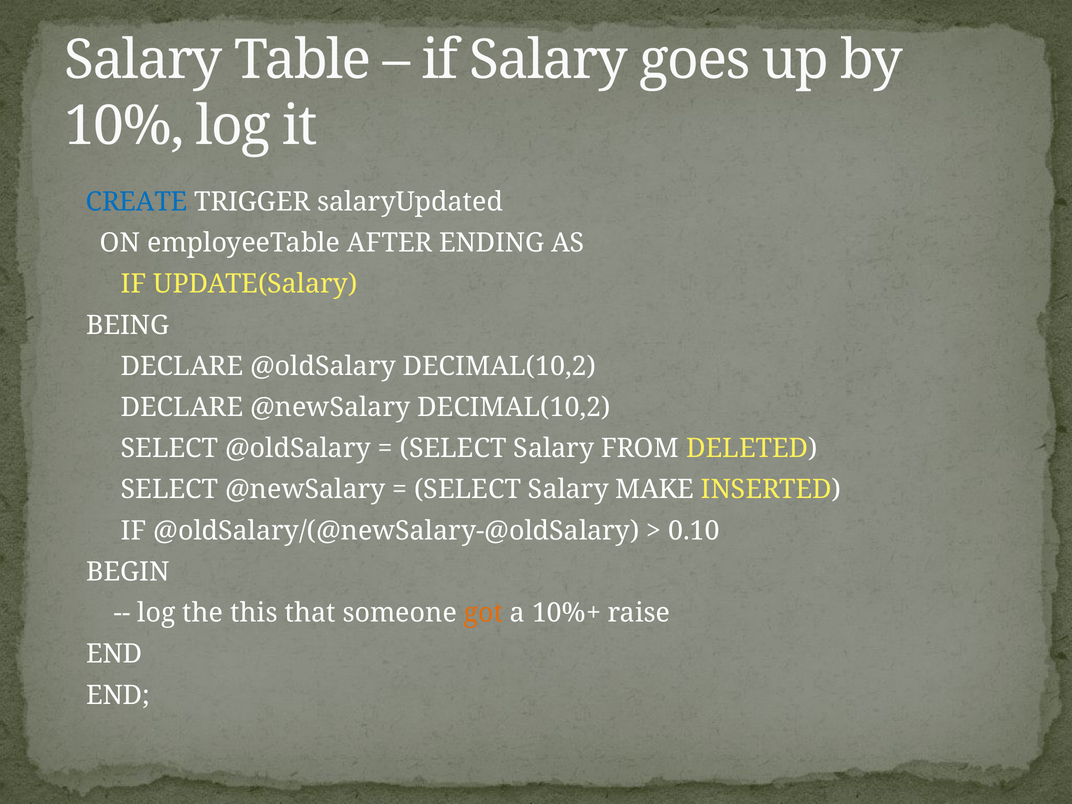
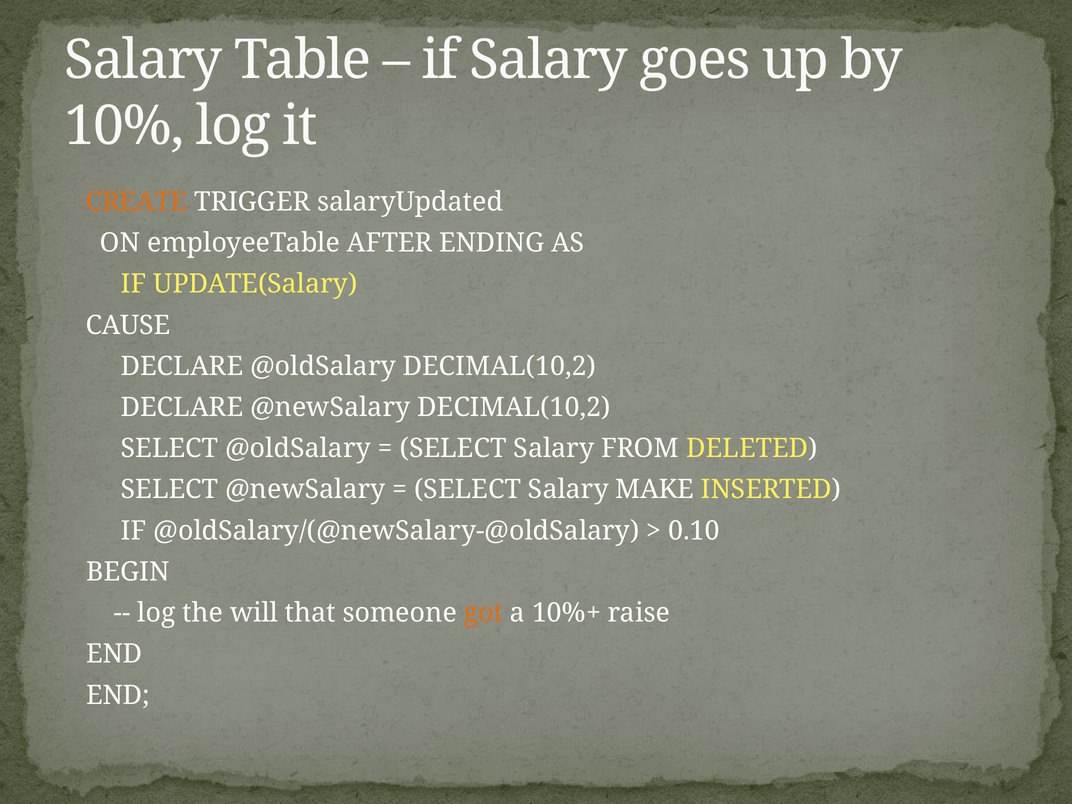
CREATE colour: blue -> orange (137, 202)
BEING: BEING -> CAUSE (128, 325)
this: this -> will (254, 613)
